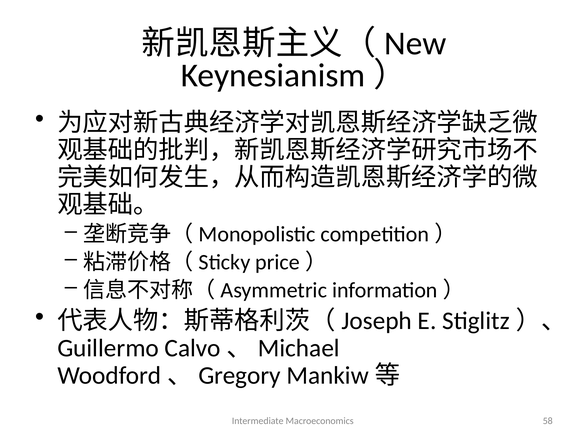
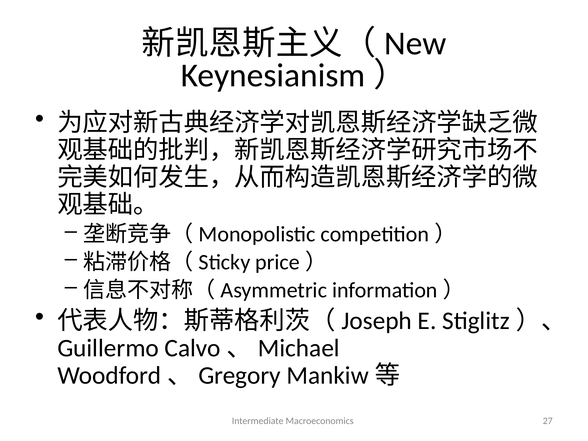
58: 58 -> 27 (548, 421)
